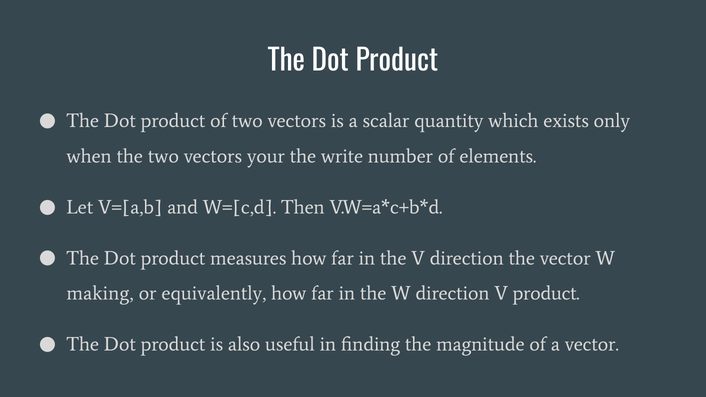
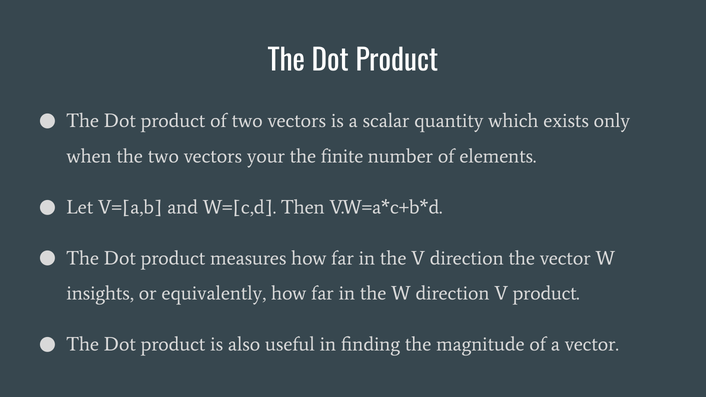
write: write -> finite (342, 156)
making: making -> insights (100, 293)
